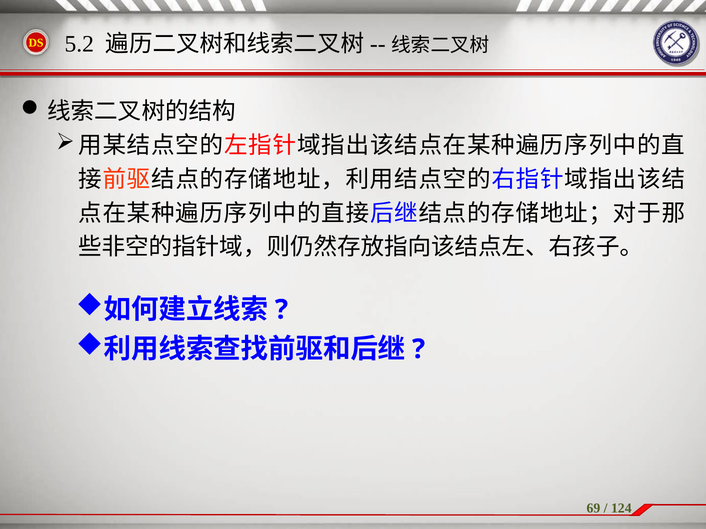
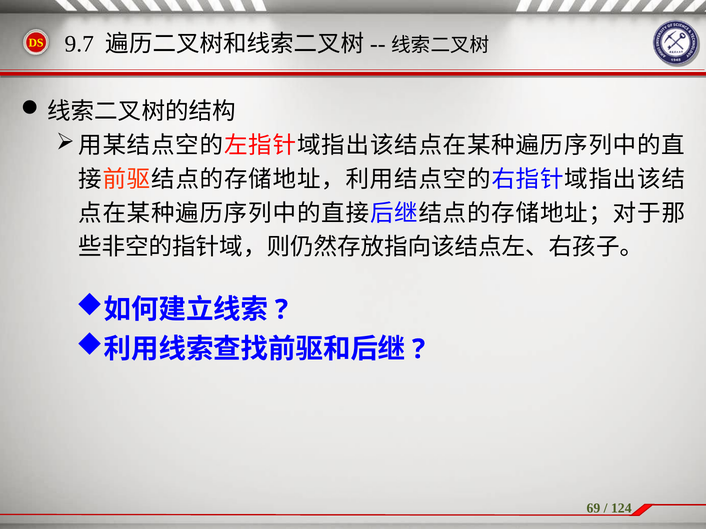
5.2: 5.2 -> 9.7 (79, 44)
